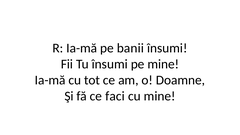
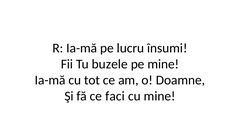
banii: banii -> lucru (130, 48)
Tu însumi: însumi -> buzele (110, 64)
